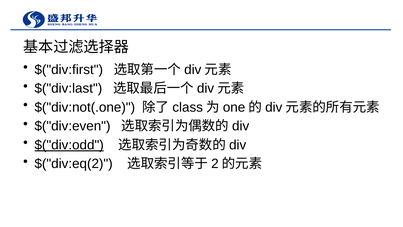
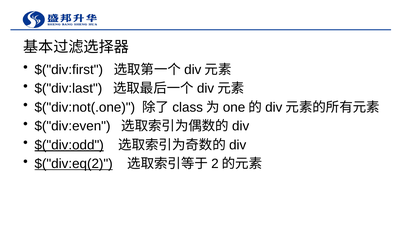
$("div:eq(2 underline: none -> present (74, 164)
